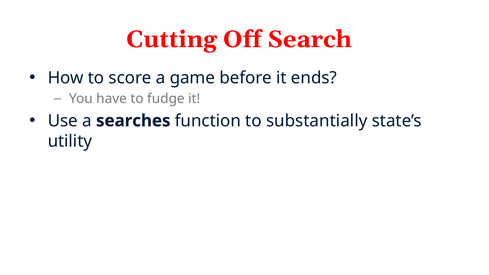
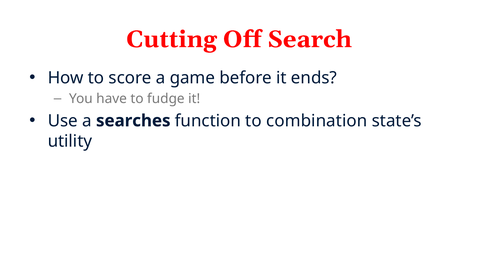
substantially: substantially -> combination (317, 121)
